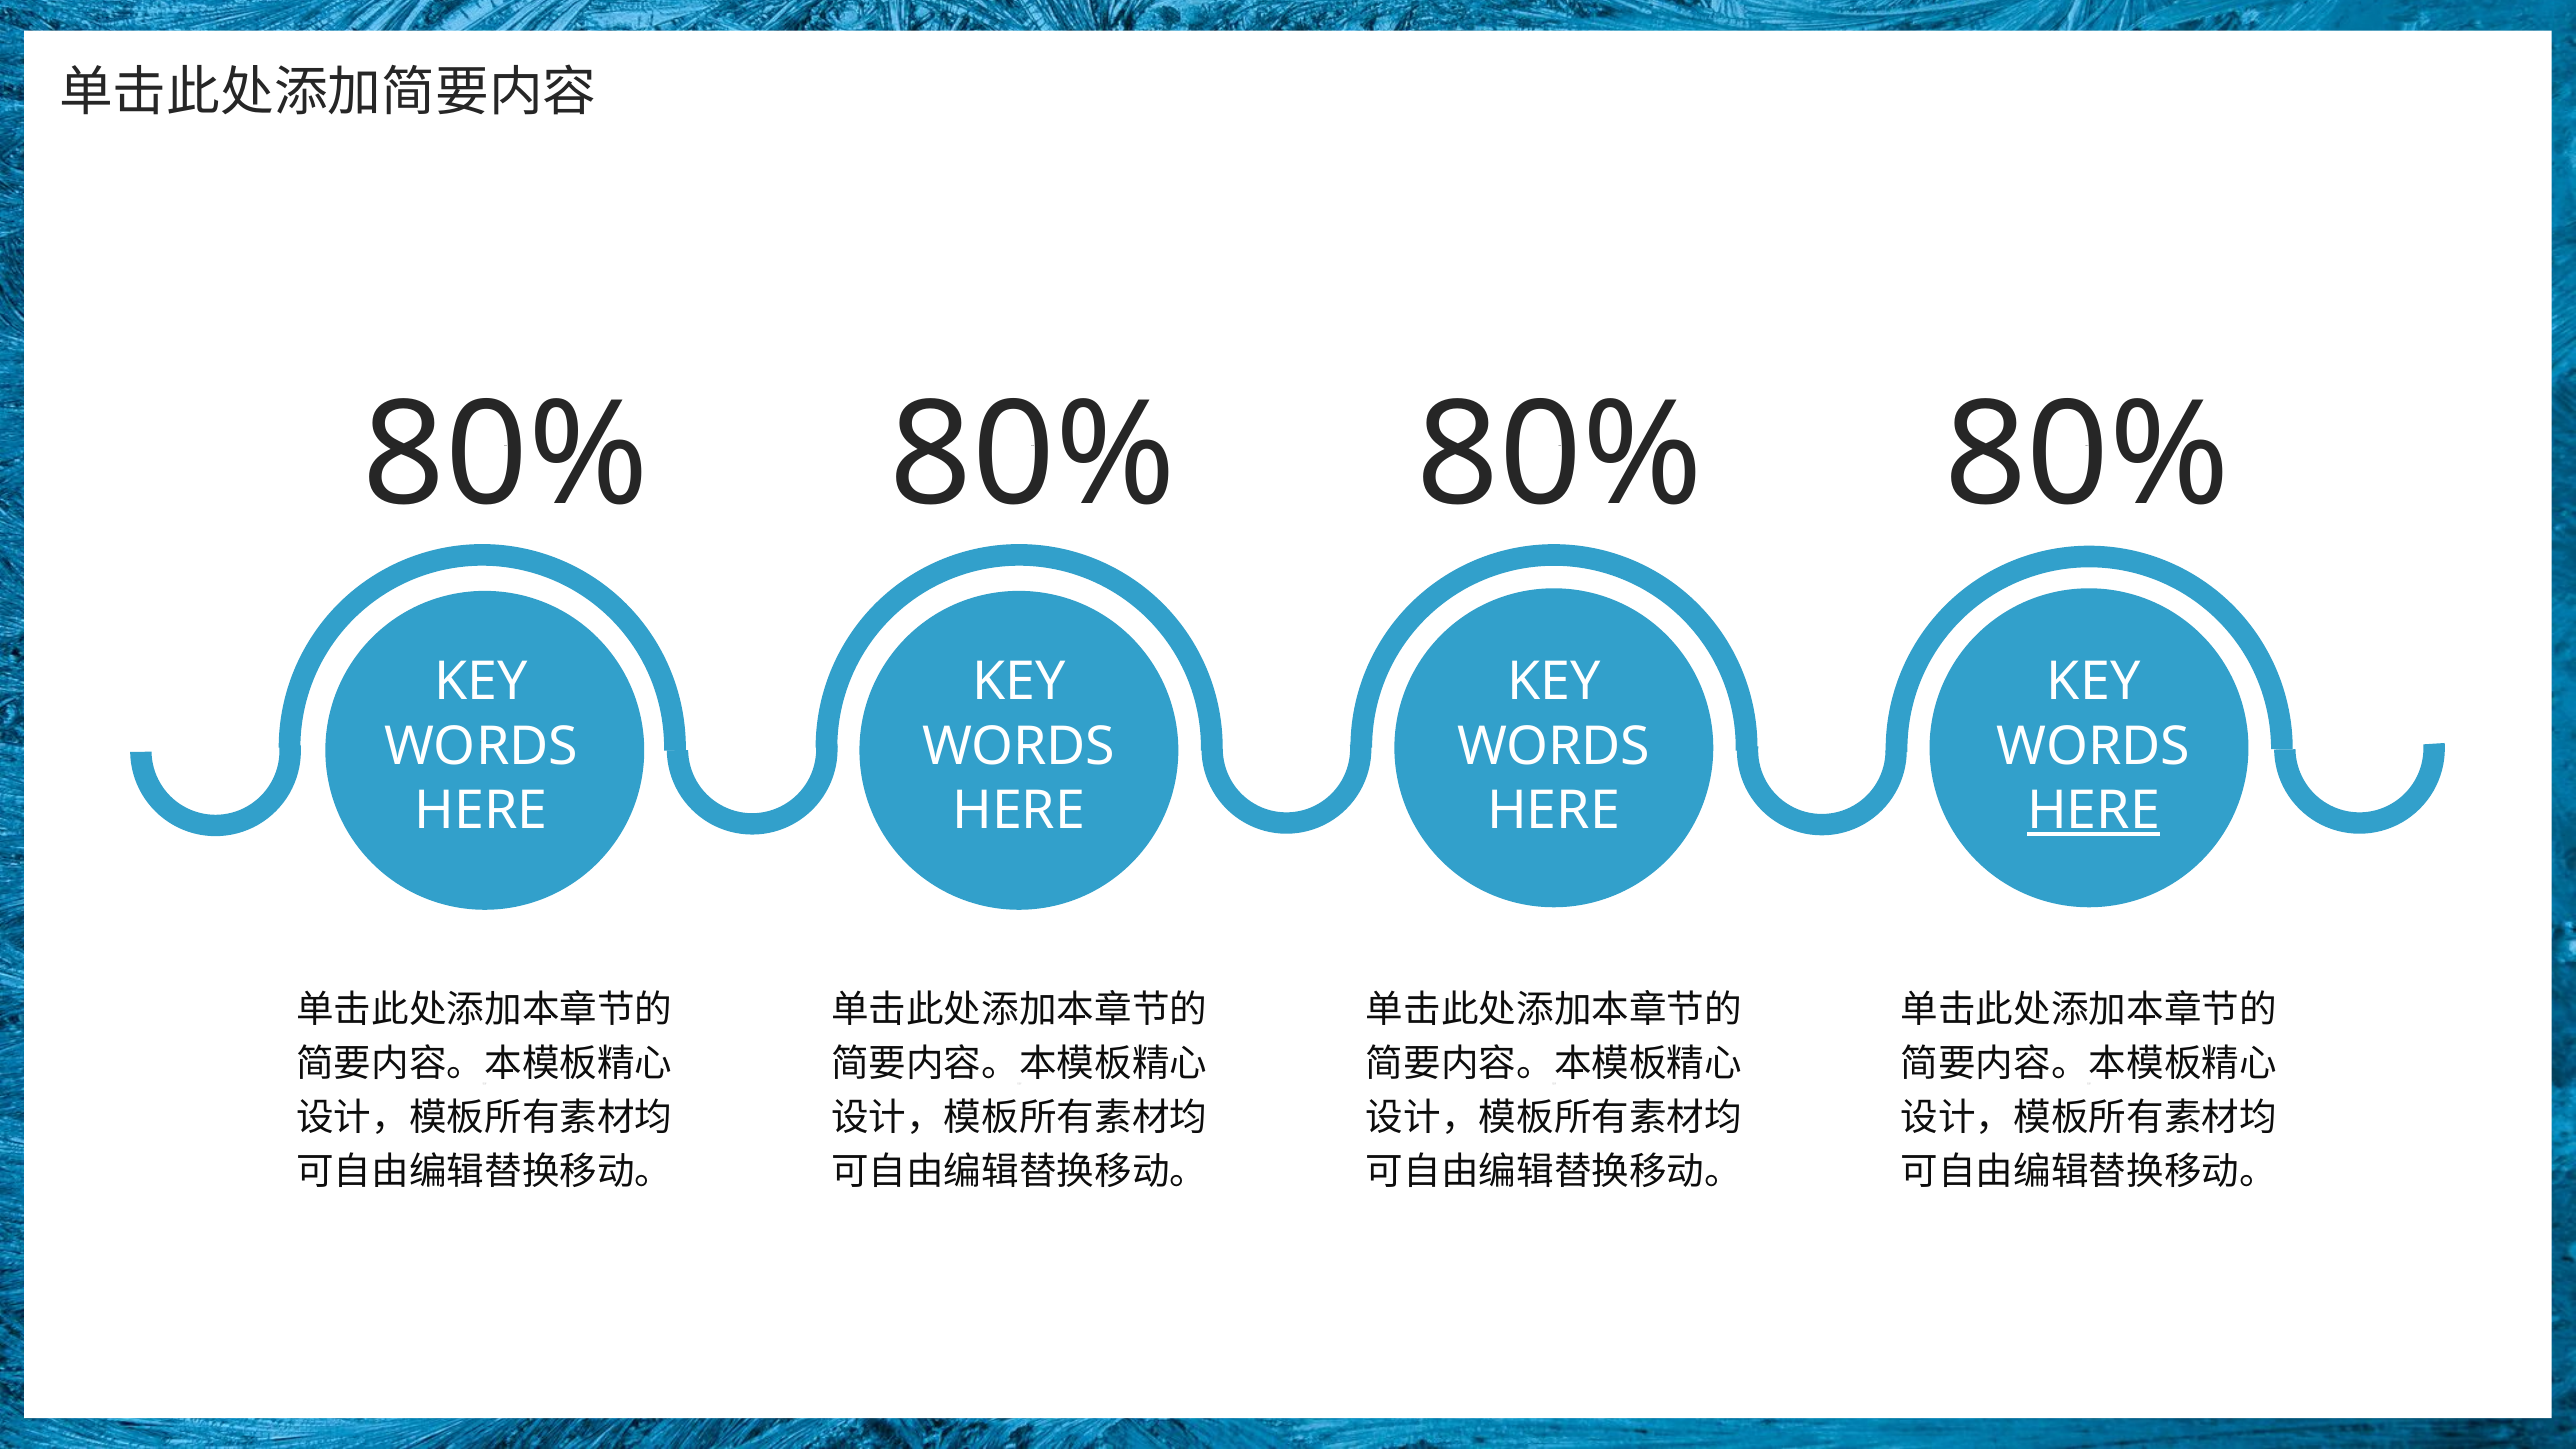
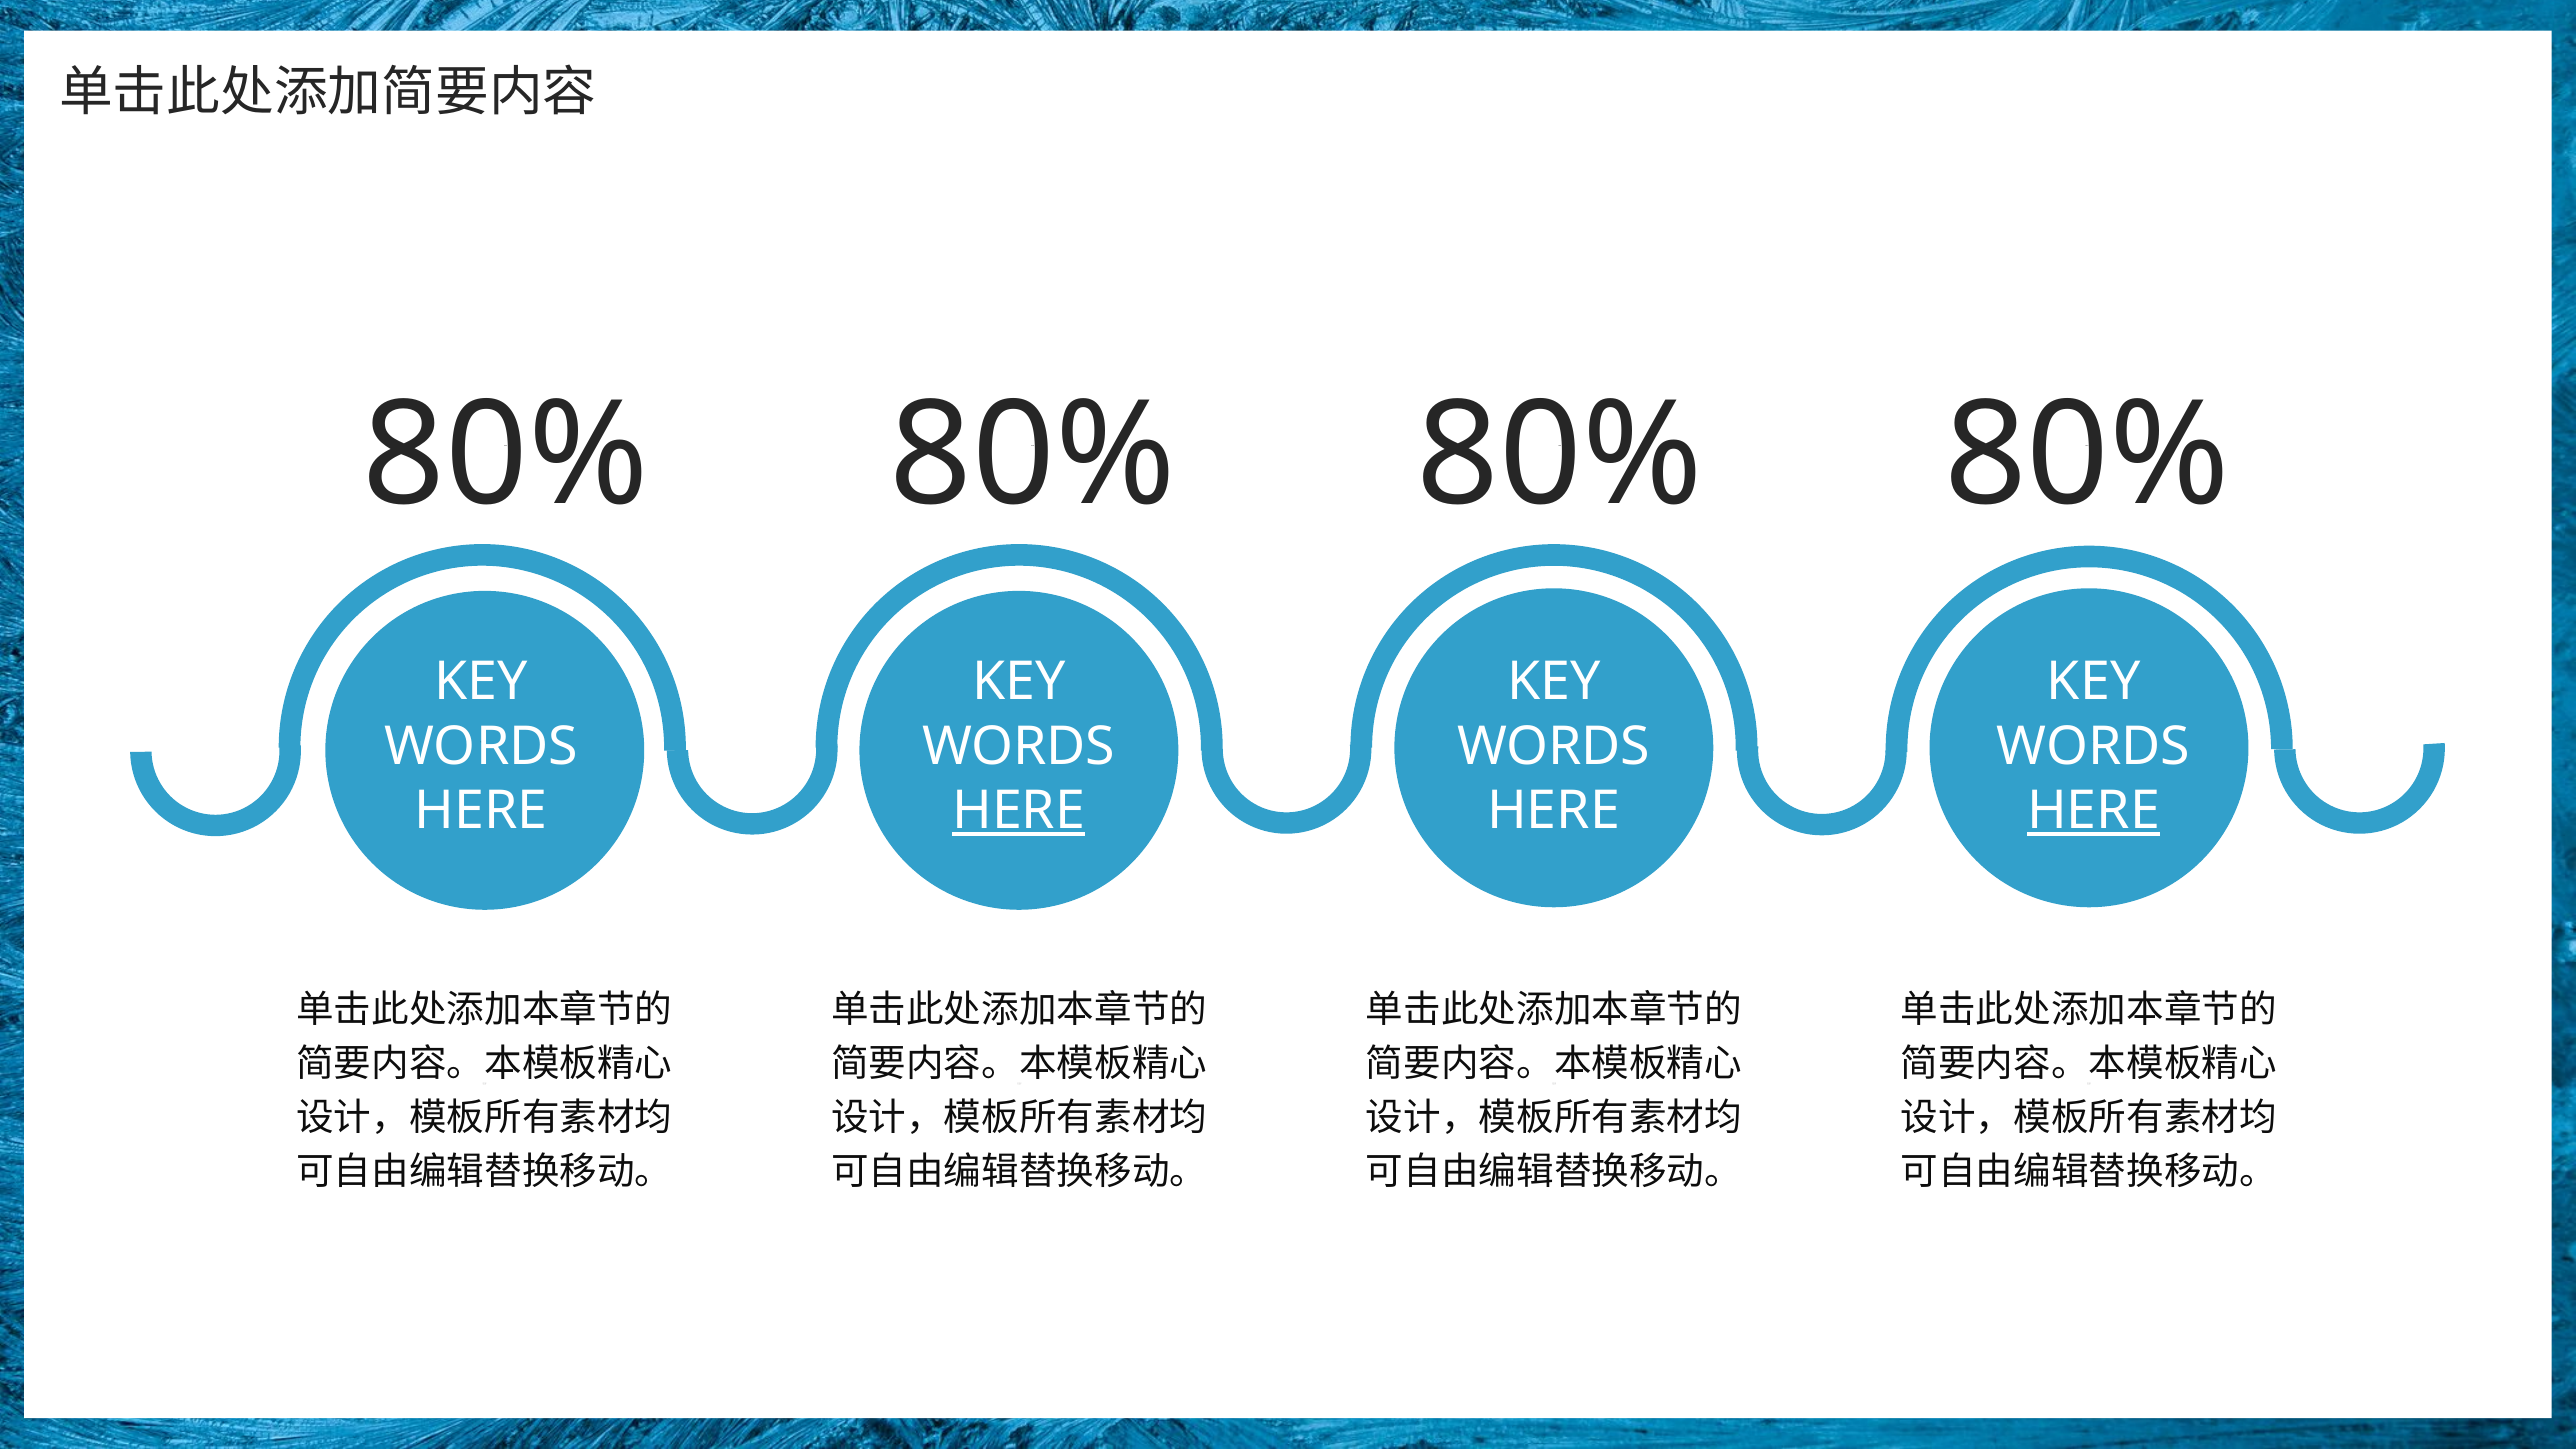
HERE underline: none -> present (1019, 811)
